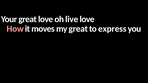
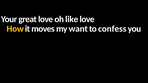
live: live -> like (72, 19)
How colour: pink -> yellow (15, 29)
my great: great -> want (78, 29)
express: express -> confess (112, 29)
